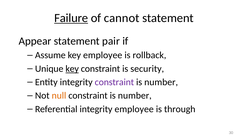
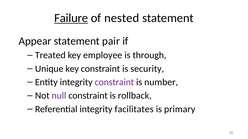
cannot: cannot -> nested (122, 18)
Assume: Assume -> Treated (50, 55)
rollback: rollback -> through (149, 55)
key underline: present -> none (72, 69)
null colour: orange -> purple (59, 96)
number: number -> rollback (135, 96)
integrity employee: employee -> facilitates (134, 109)
through: through -> primary (180, 109)
